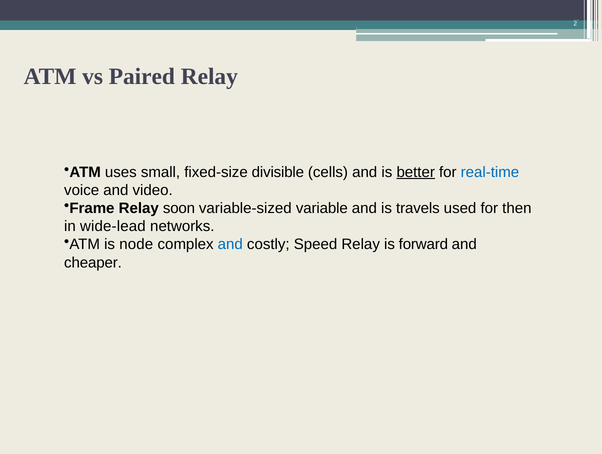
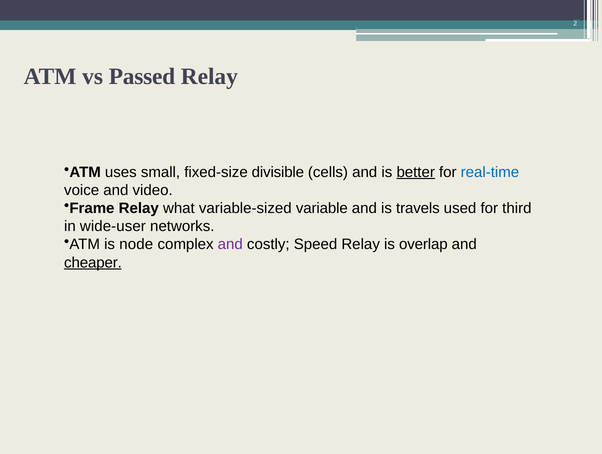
Paired: Paired -> Passed (142, 76)
soon: soon -> what (179, 208)
then: then -> third (517, 208)
wide-lead: wide-lead -> wide-user (113, 226)
and colour: blue -> purple (230, 244)
forward: forward -> overlap (423, 244)
cheaper underline: none -> present (93, 262)
